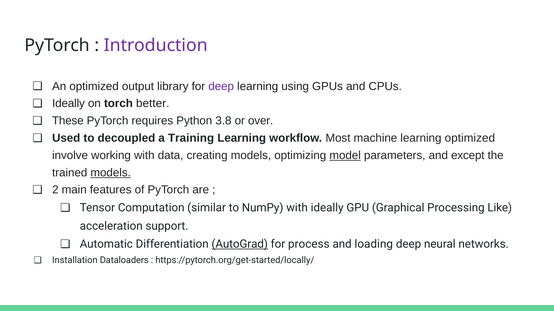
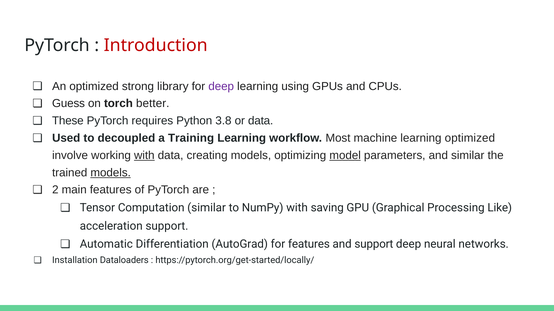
Introduction colour: purple -> red (156, 46)
output: output -> strong (138, 86)
Ideally: Ideally -> Guess (68, 104)
or over: over -> data (261, 121)
with underline: none -> present (144, 156)
and except: except -> similar (468, 156)
with ideally: ideally -> saving (327, 208)
AutoGrad underline: present -> none (240, 245)
for process: process -> features (309, 245)
and loading: loading -> support (374, 245)
